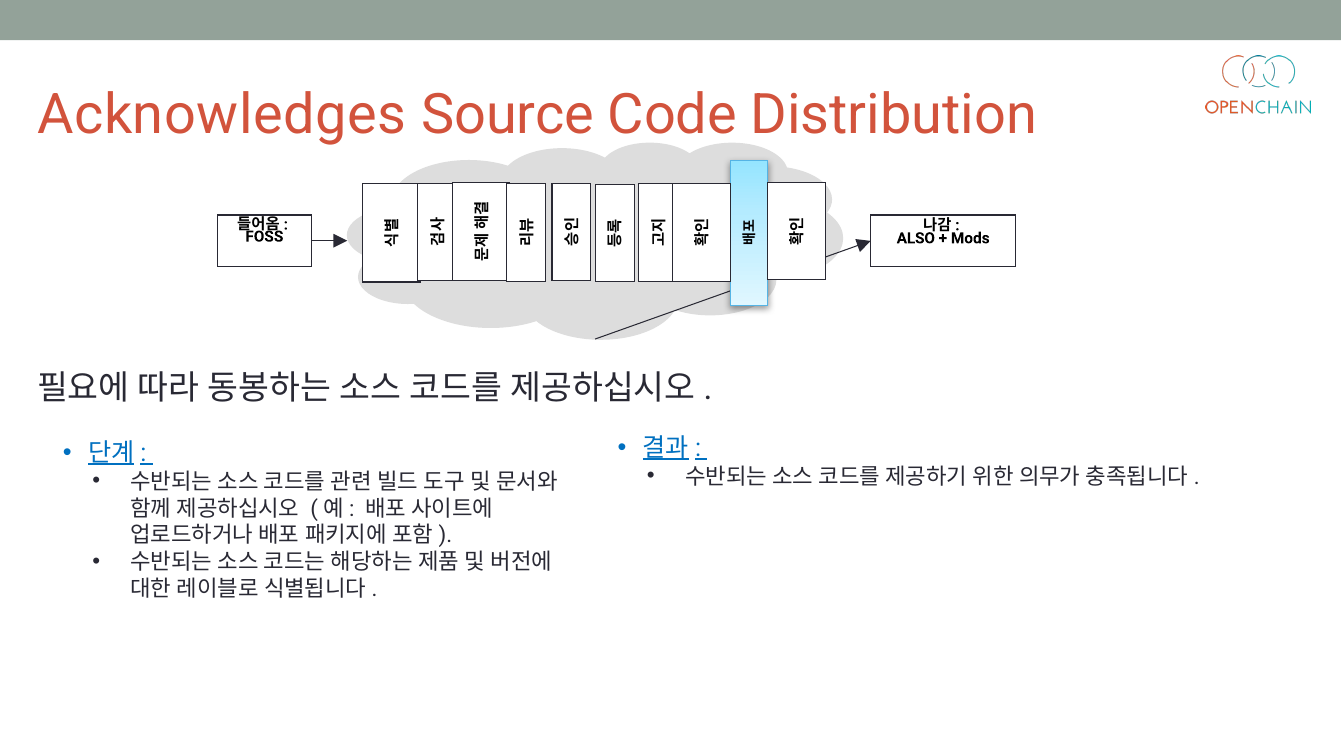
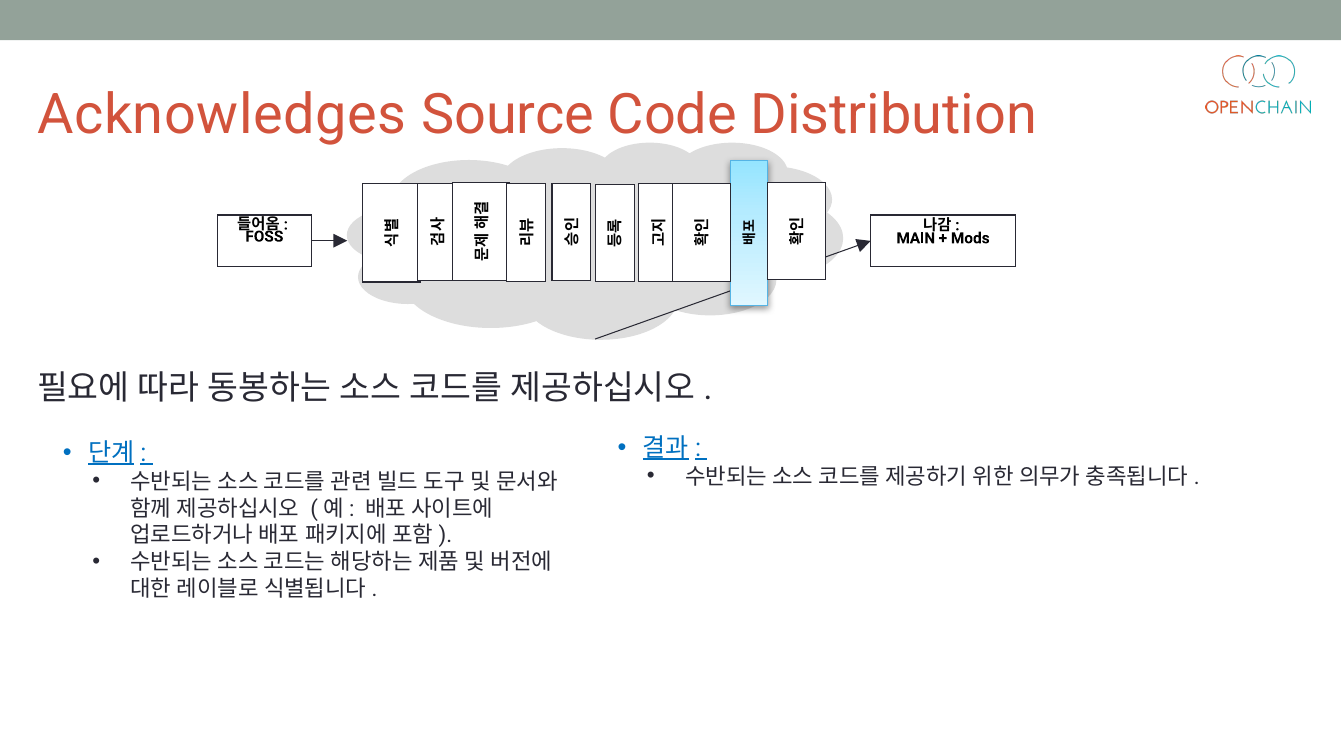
ALSO: ALSO -> MAIN (916, 238)
